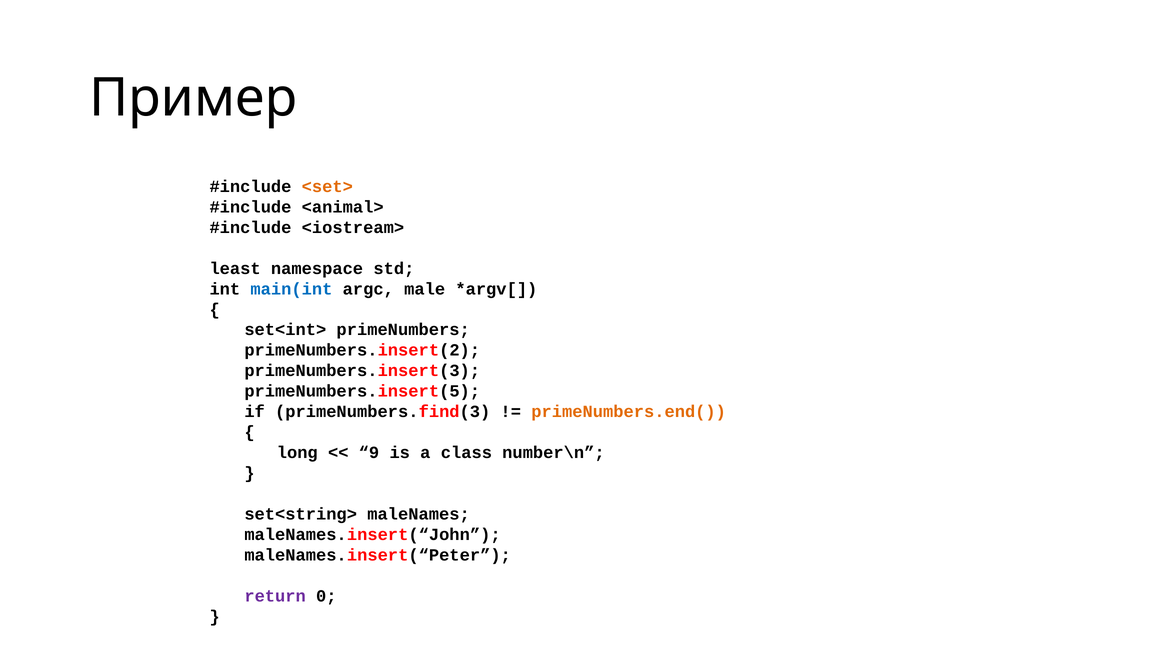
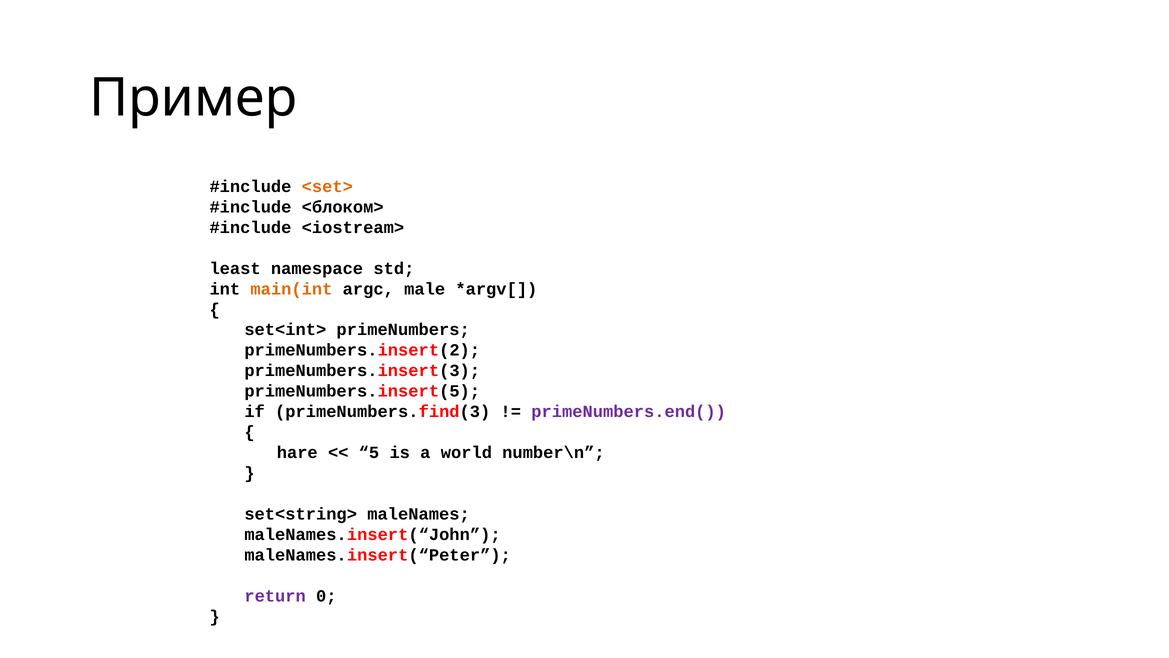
<animal>: <animal> -> <блоком> (343, 207)
main(int colour: blue -> orange (291, 289)
primeNumbers.end( colour: orange -> purple (629, 412)
long: long -> hare (297, 452)
9: 9 -> 5 (369, 452)
class: class -> world (466, 452)
